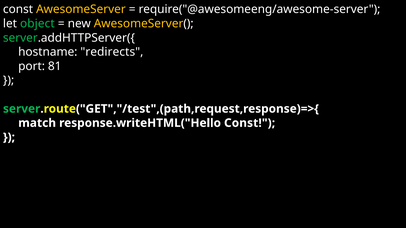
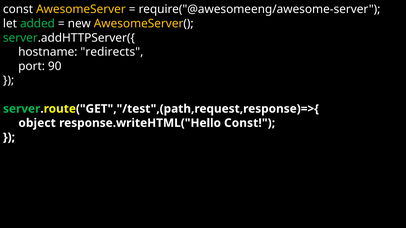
object: object -> added (37, 24)
81: 81 -> 90 (55, 66)
match: match -> object (37, 123)
